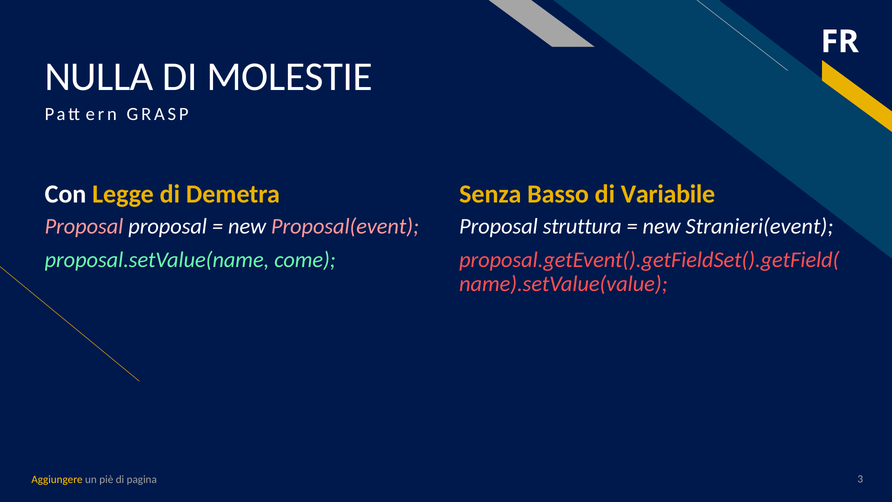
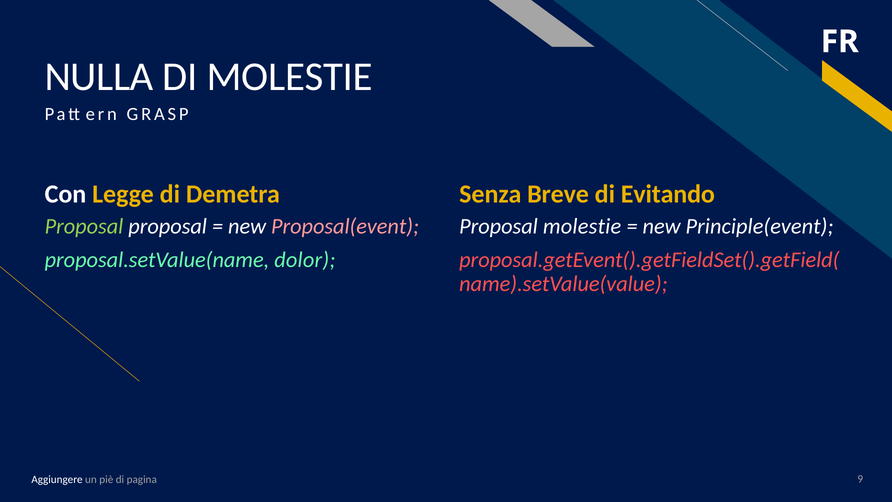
Basso: Basso -> Breve (558, 194)
Variabile: Variabile -> Evitando (668, 194)
Proposal colour: pink -> light green (84, 226)
Proposal struttura: struttura -> molestie (582, 226)
Stranieri(event: Stranieri(event -> Principle(event (760, 226)
come: come -> dolor (305, 260)
Aggiungere colour: yellow -> white (57, 479)
3: 3 -> 9 (860, 479)
